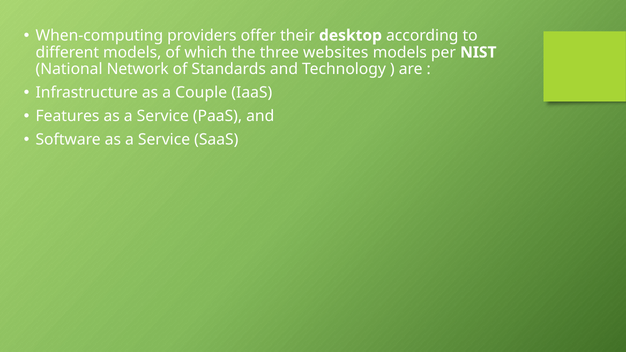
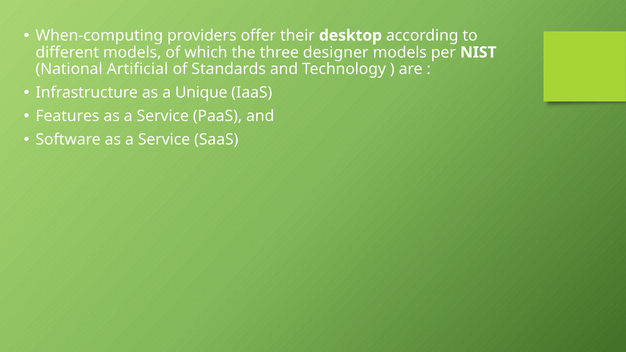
websites: websites -> designer (336, 52)
Network: Network -> Artificial (138, 69)
Couple: Couple -> Unique (201, 93)
